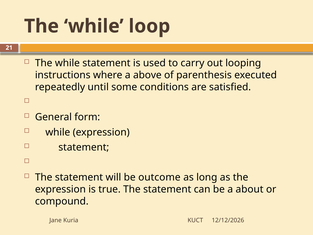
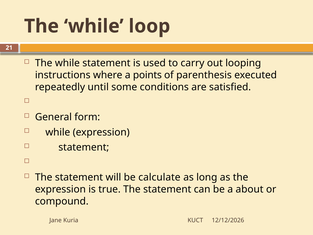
above: above -> points (147, 75)
outcome: outcome -> calculate (159, 177)
